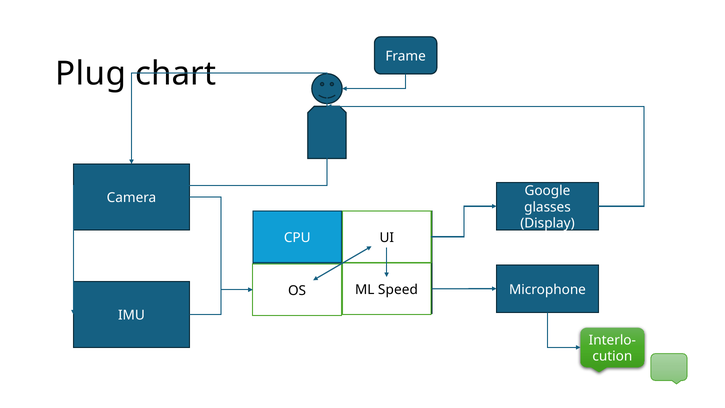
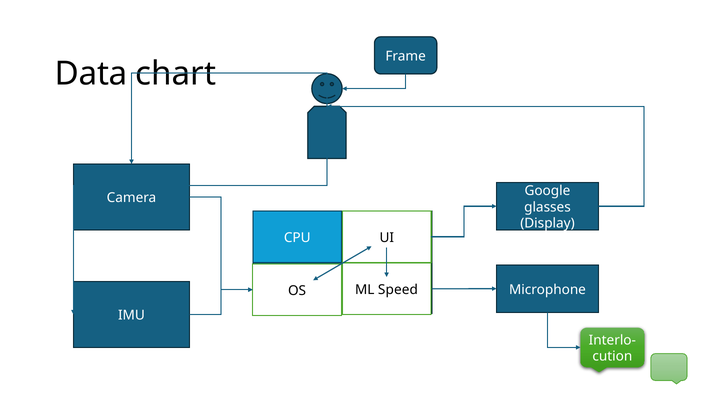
Plug: Plug -> Data (91, 74)
